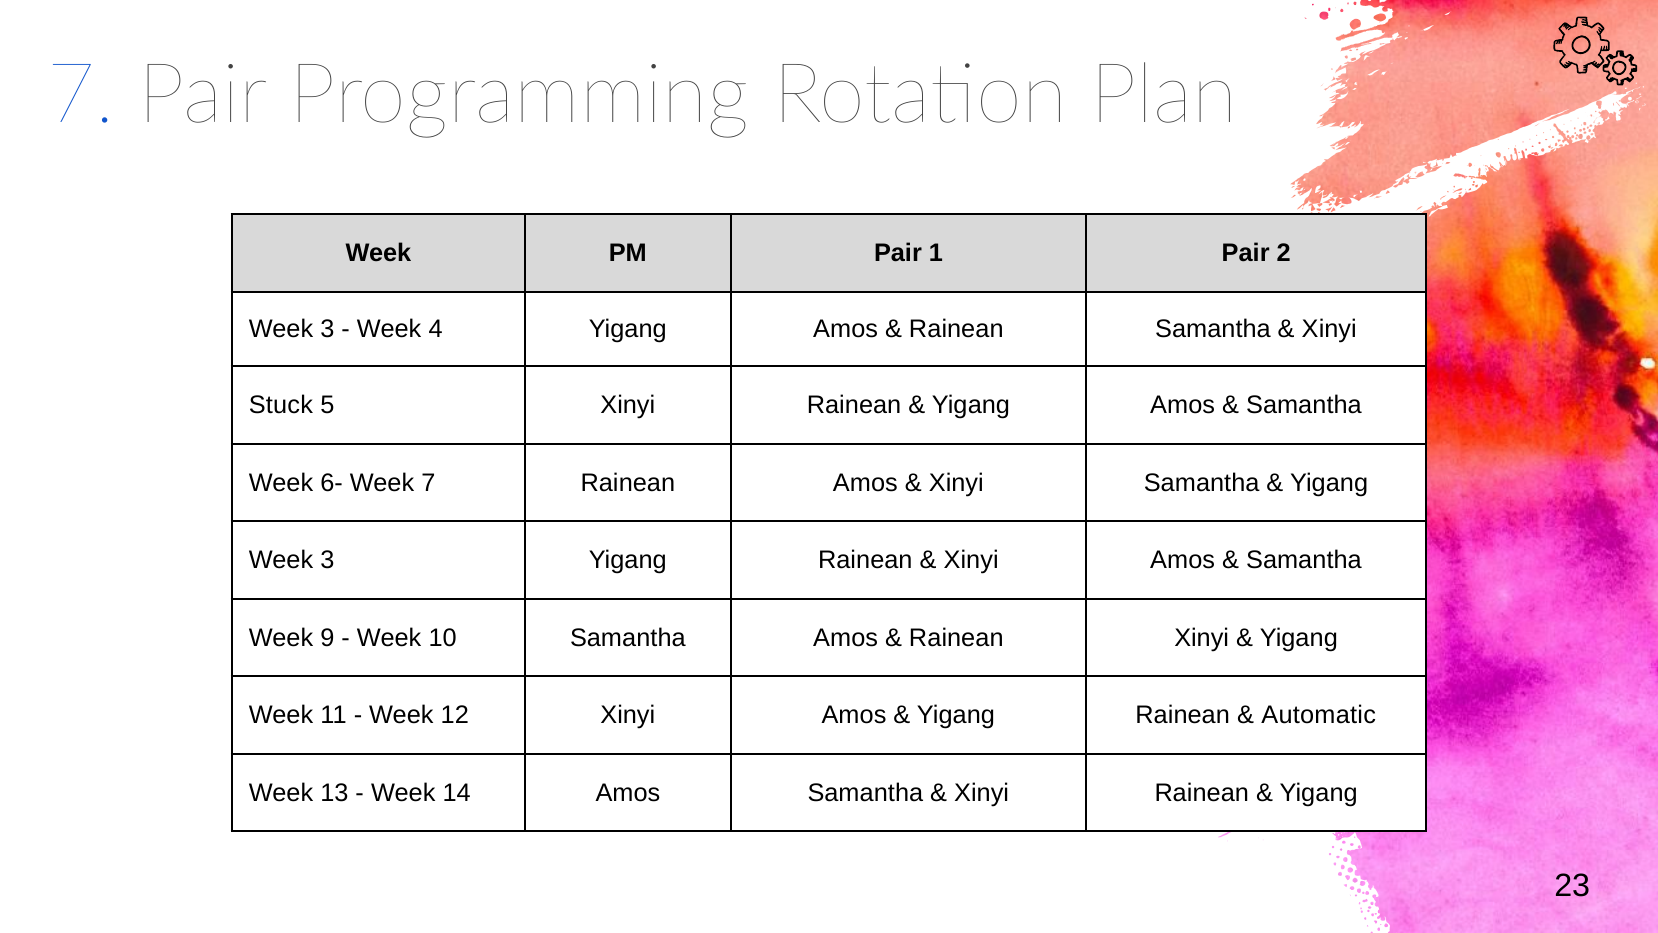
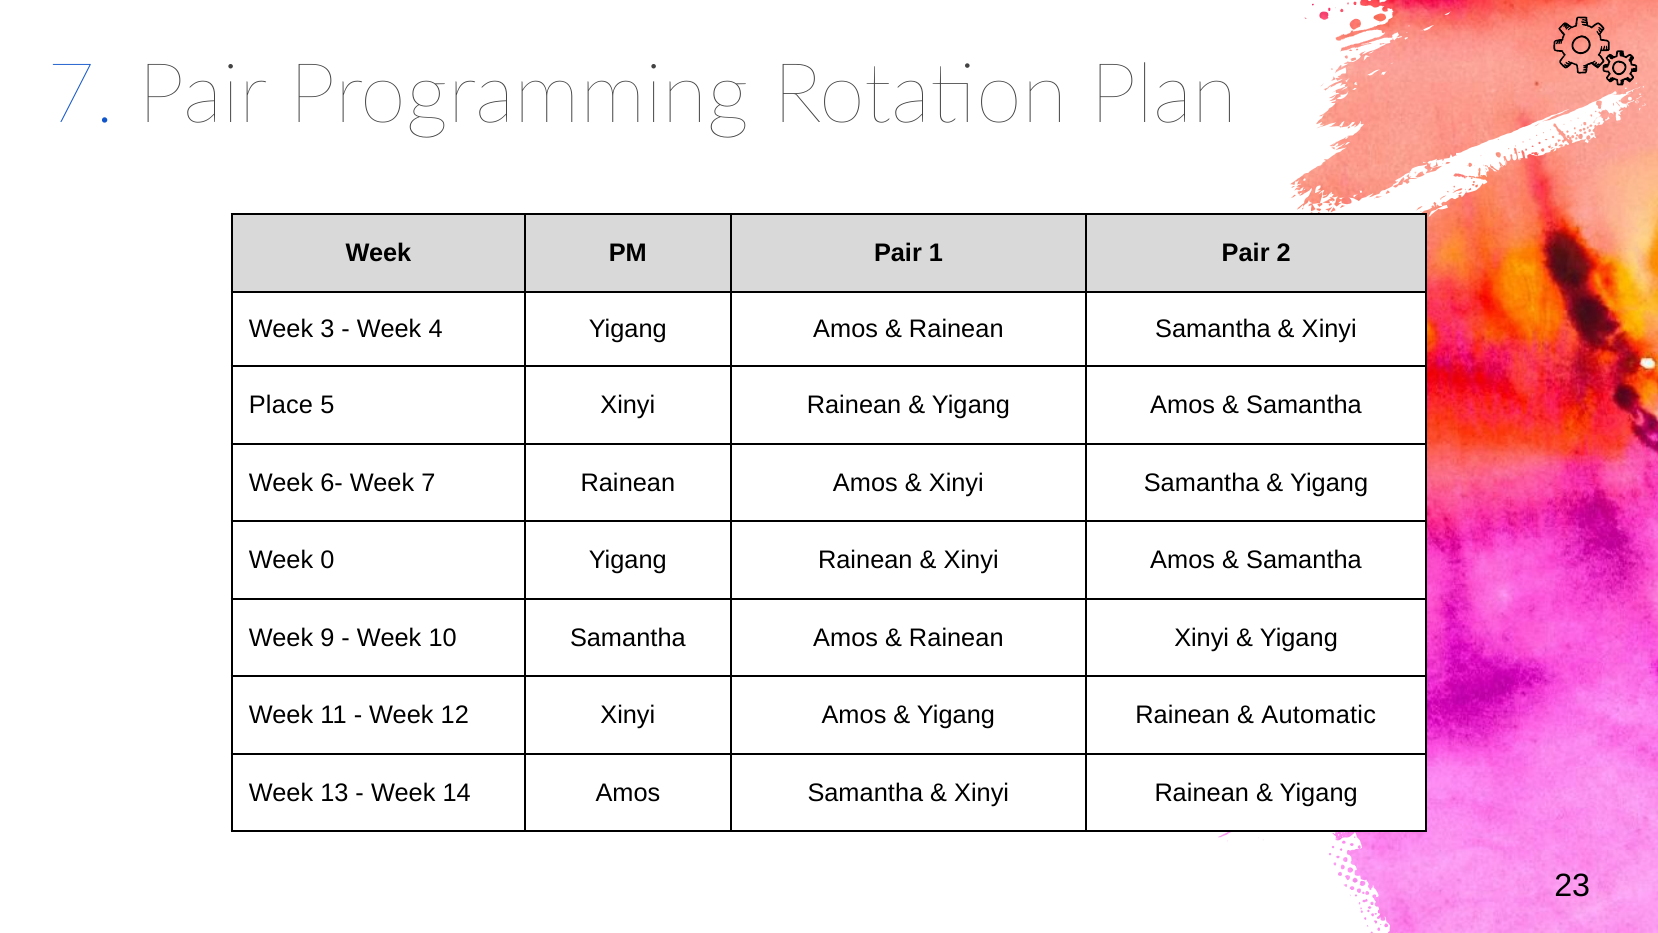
Stuck: Stuck -> Place (281, 405)
3: 3 -> 0 (327, 560)
